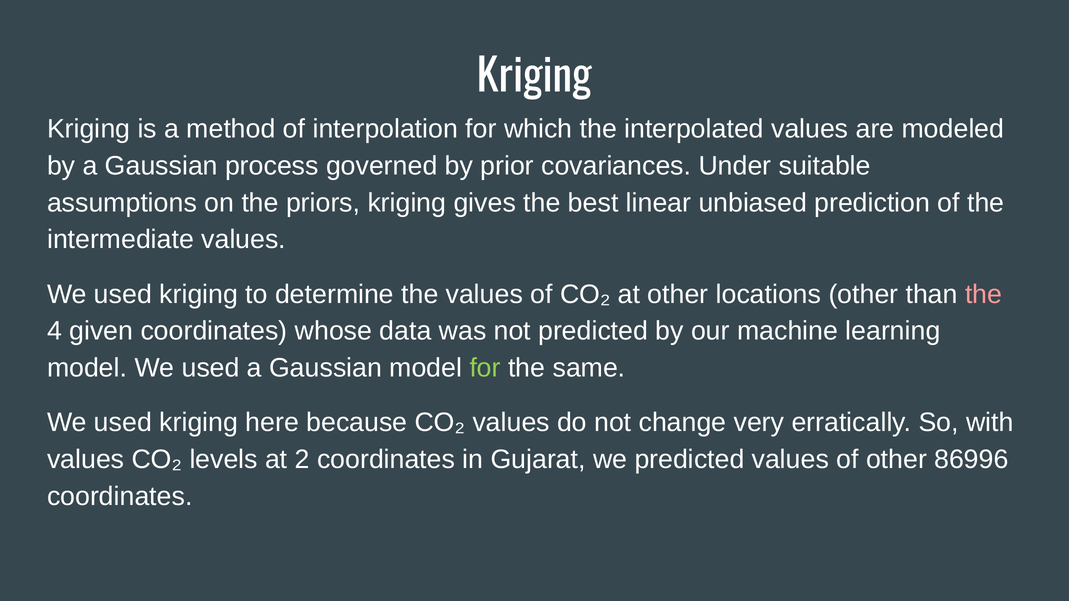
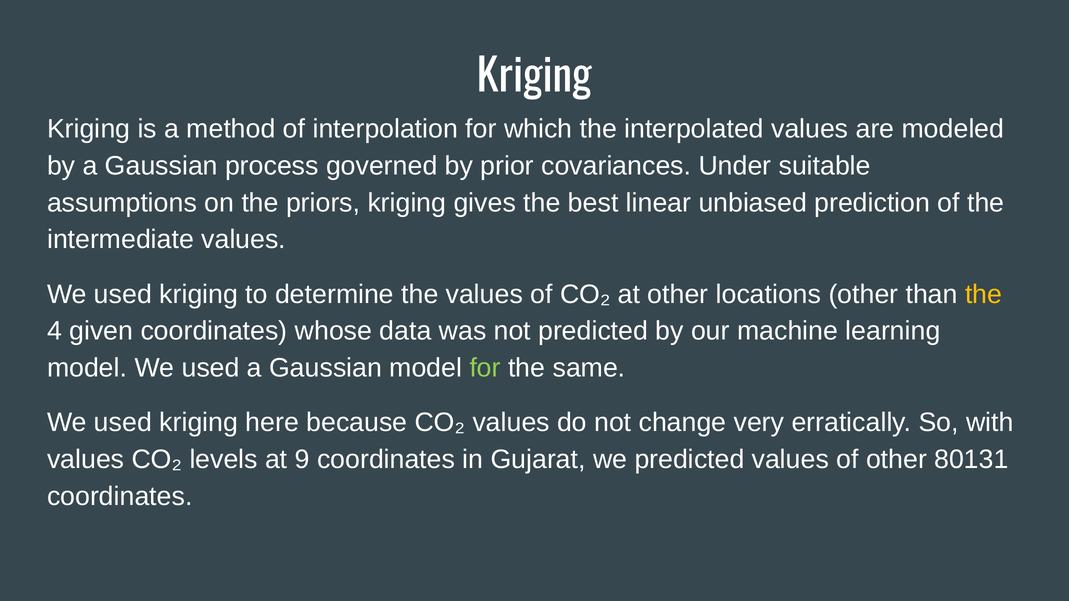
the colour: pink -> yellow (984, 294)
2: 2 -> 9 (302, 460)
86996: 86996 -> 80131 (971, 460)
